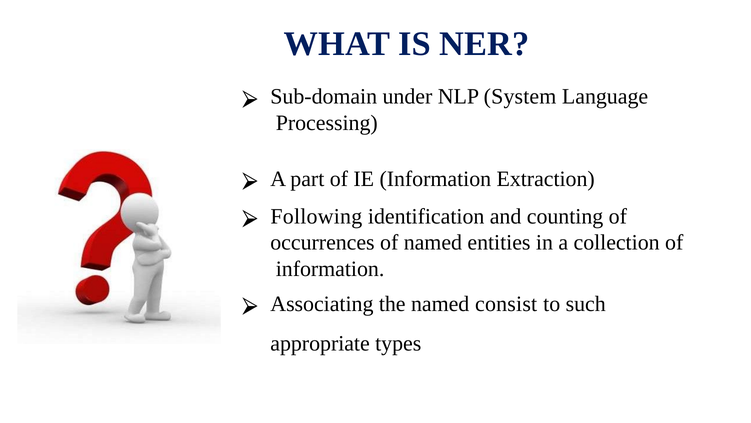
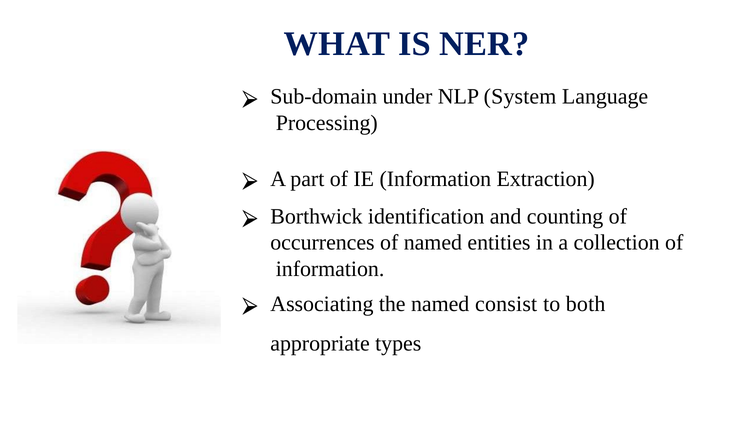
Following: Following -> Borthwick (316, 216)
such: such -> both (586, 303)
